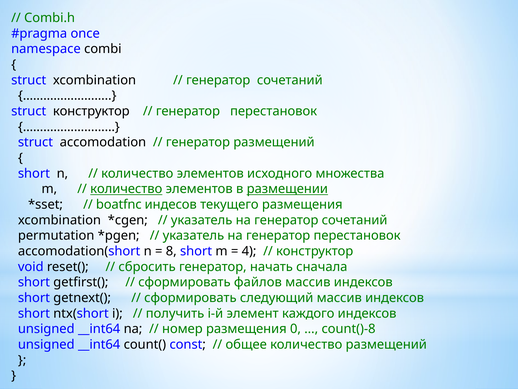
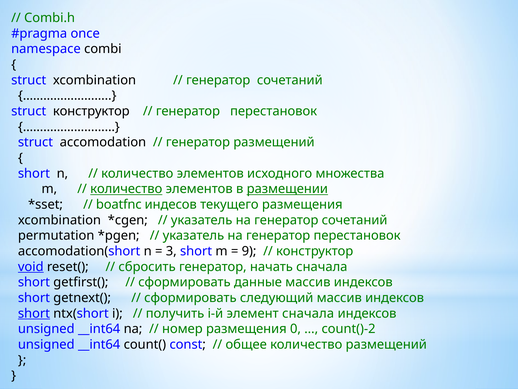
8: 8 -> 3 (171, 251)
4: 4 -> 9 (249, 251)
void underline: none -> present (31, 266)
файлов: файлов -> данные (258, 282)
short underline: none -> present (34, 313)
элемент каждого: каждого -> сначала (308, 313)
count()-8: count()-8 -> count()-2 (349, 329)
